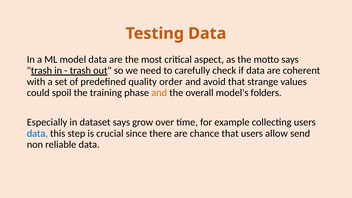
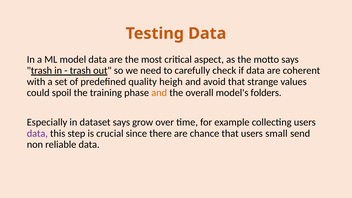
order: order -> heigh (171, 82)
data colour: blue -> purple (37, 133)
allow: allow -> small (276, 133)
